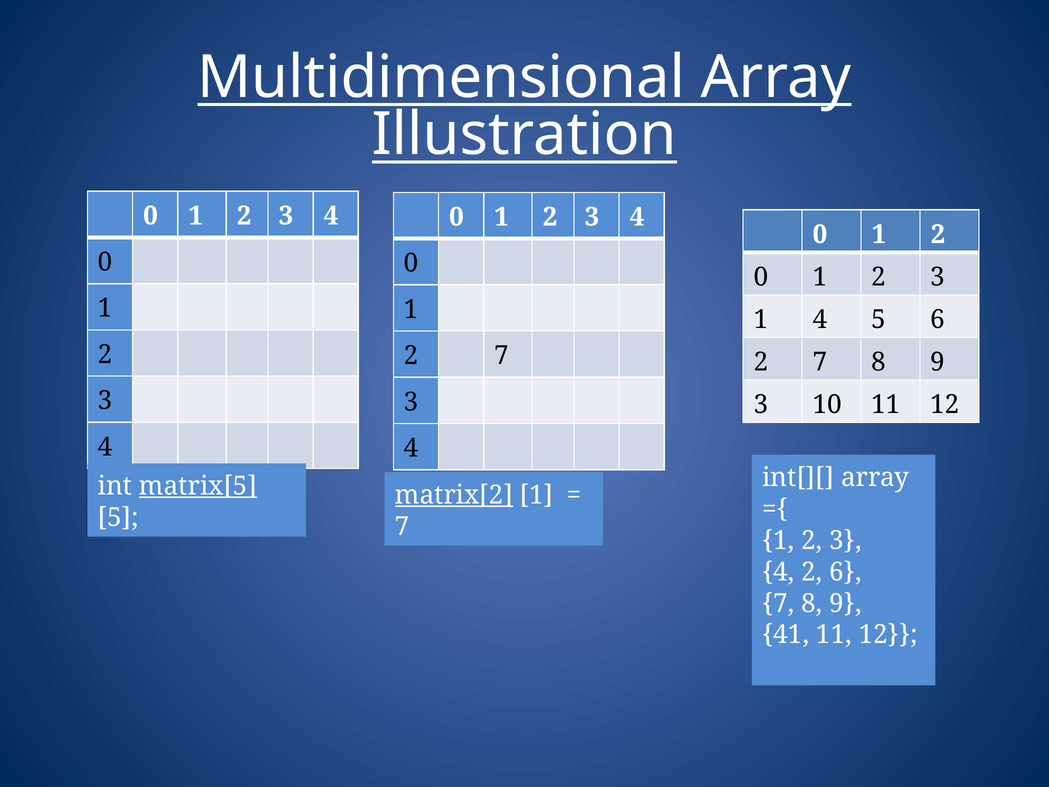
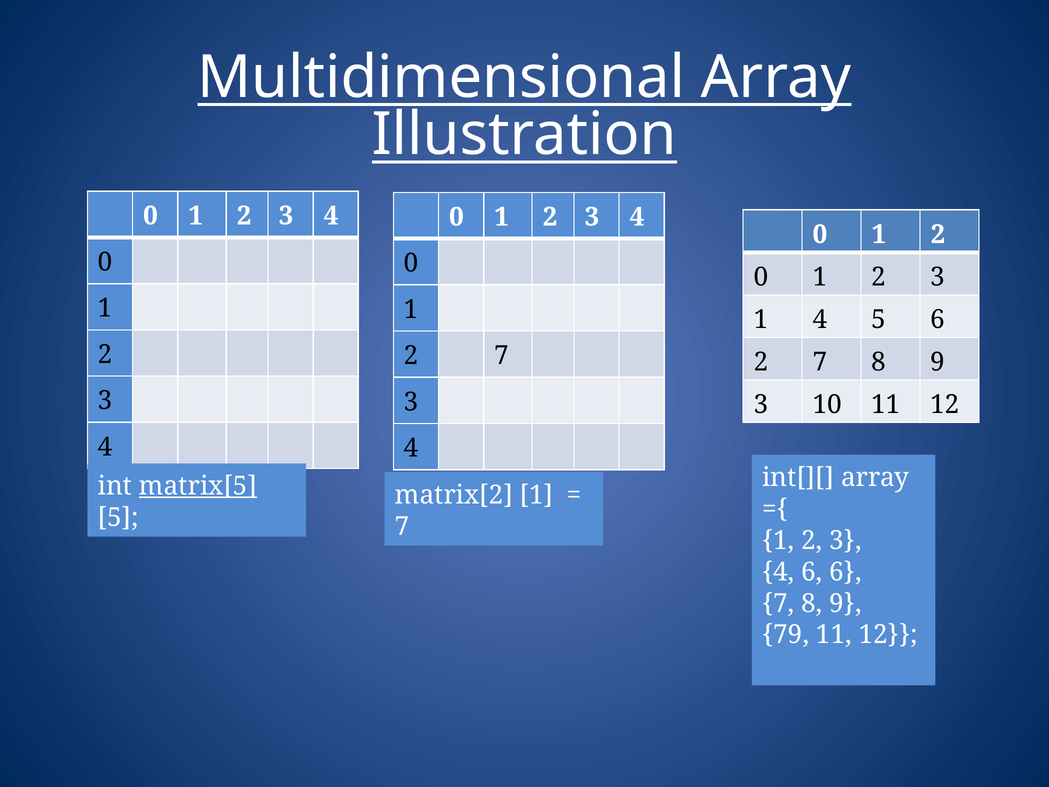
matrix[2 underline: present -> none (454, 495)
4 2: 2 -> 6 (812, 572)
41: 41 -> 79 (786, 635)
